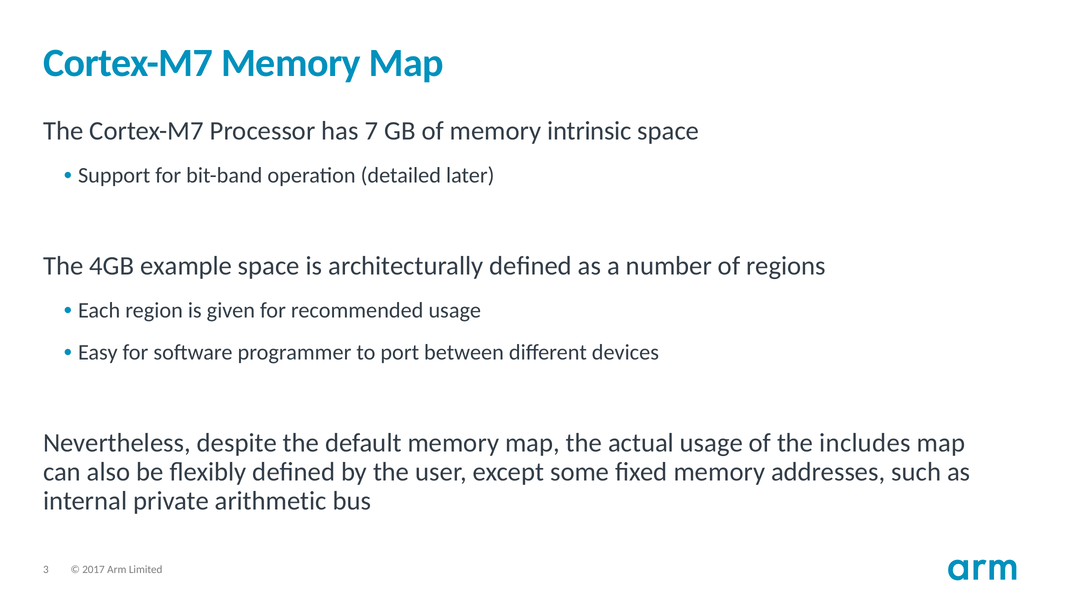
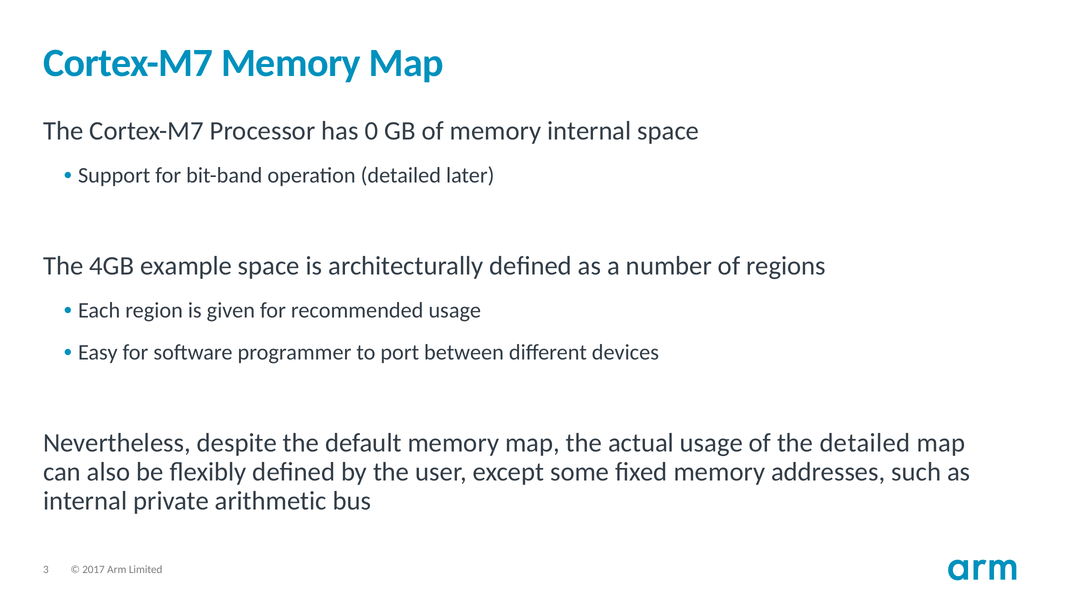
7: 7 -> 0 (371, 131)
memory intrinsic: intrinsic -> internal (589, 131)
the includes: includes -> detailed (865, 443)
